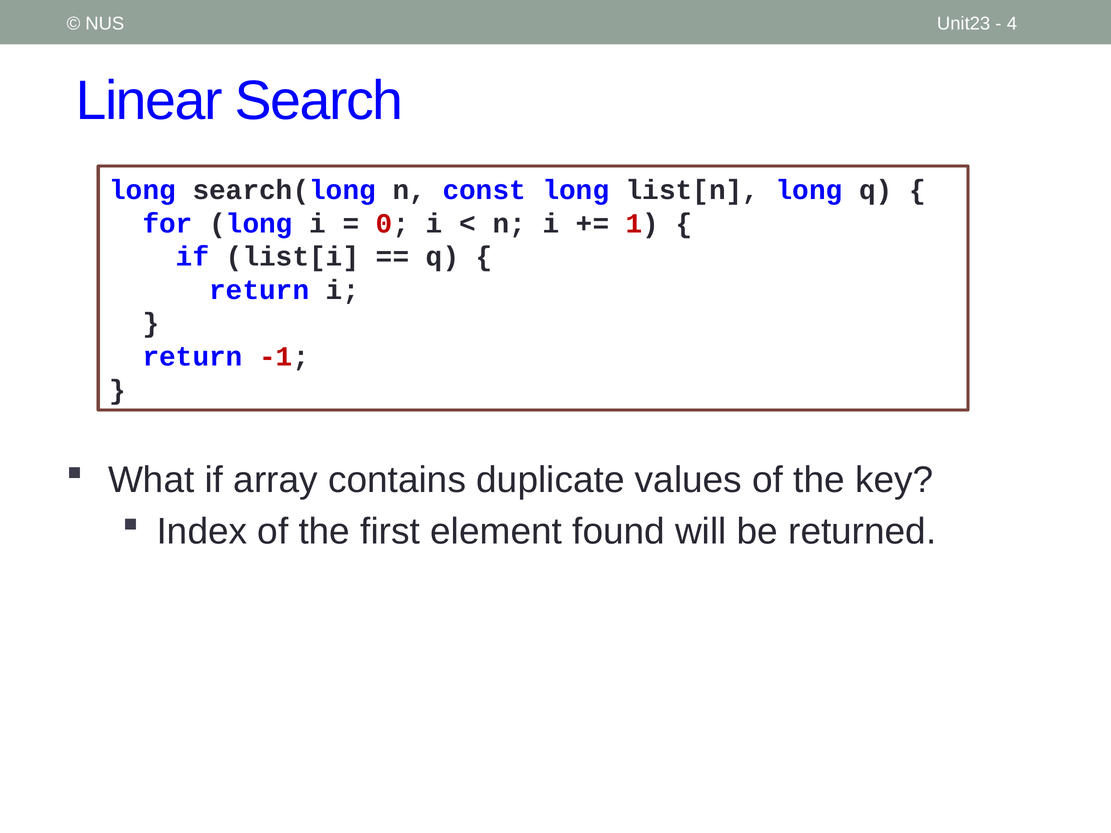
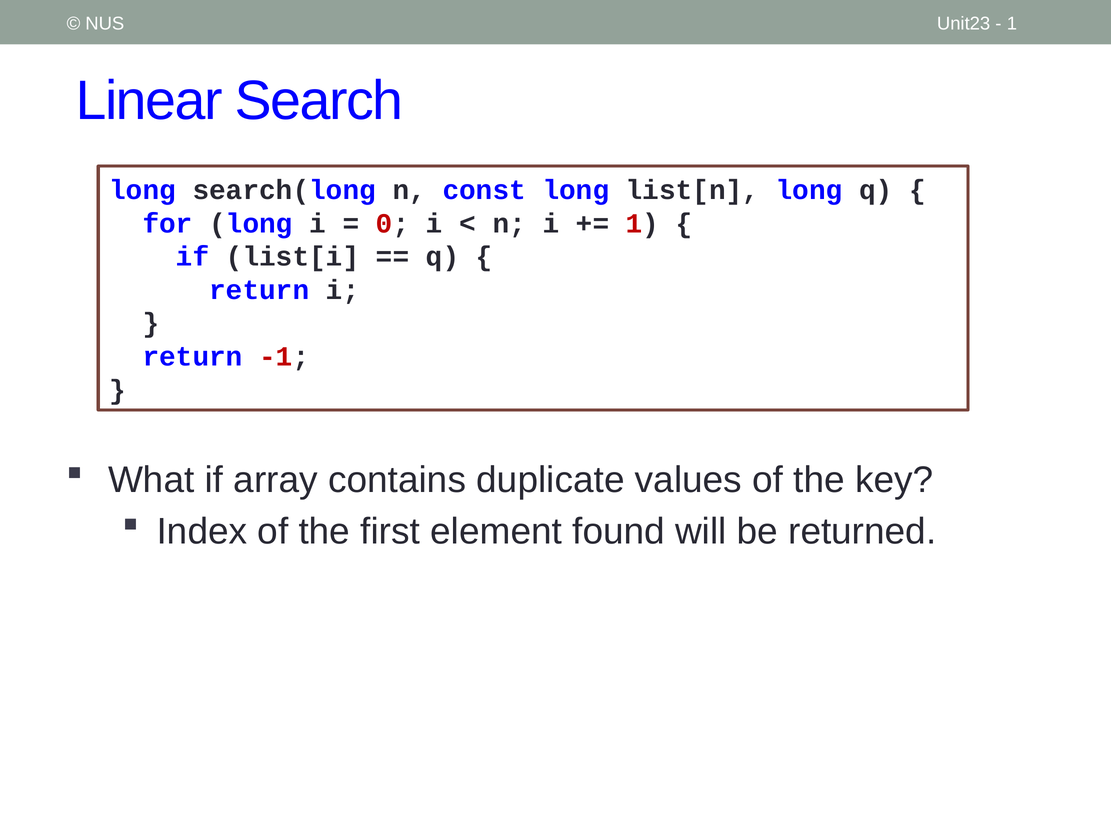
4: 4 -> 1 (1012, 23)
